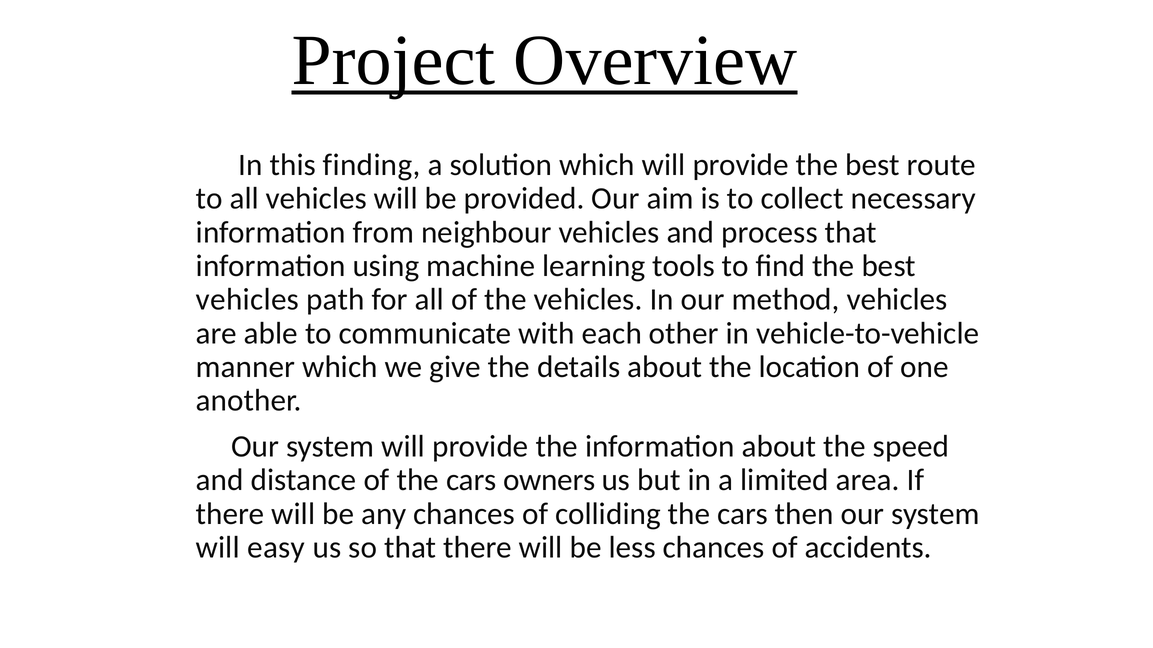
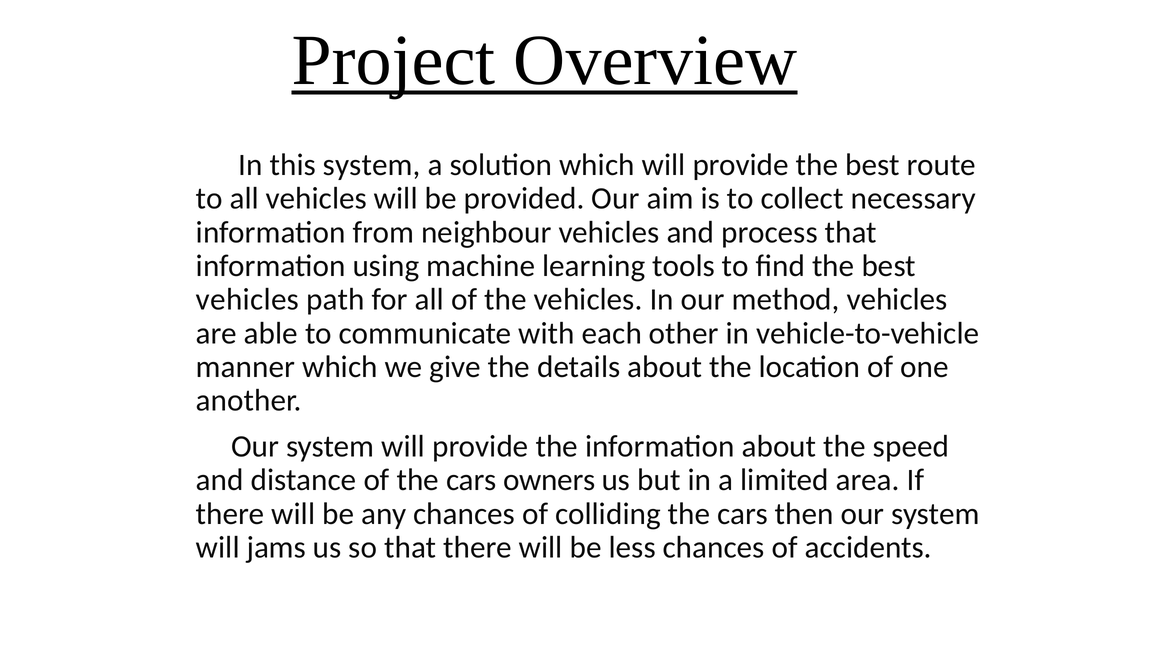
this finding: finding -> system (372, 165)
easy: easy -> jams (276, 548)
